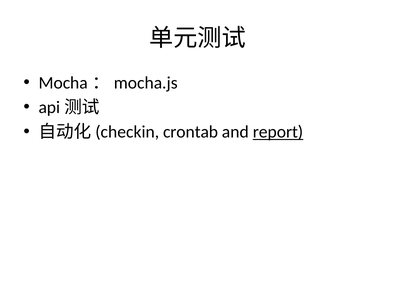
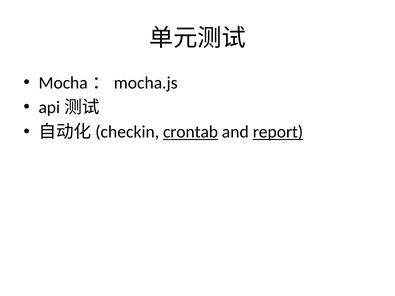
crontab underline: none -> present (191, 132)
